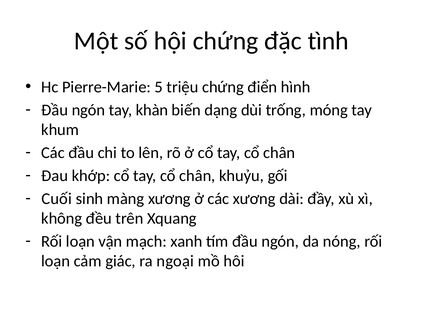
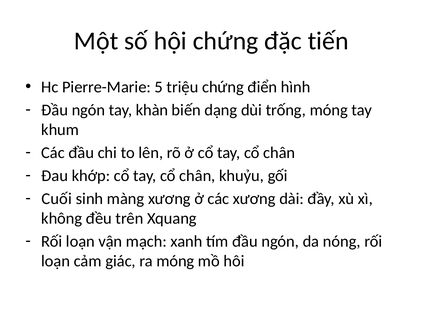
tình: tình -> tiến (328, 41)
ra ngoại: ngoại -> móng (175, 261)
